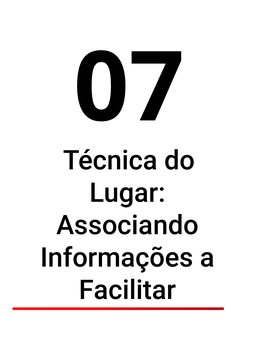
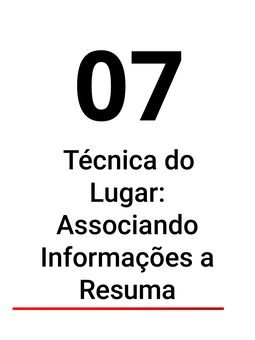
Facilitar: Facilitar -> Resuma (128, 290)
